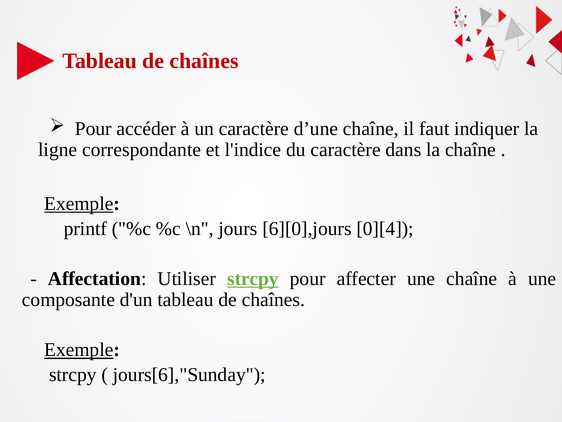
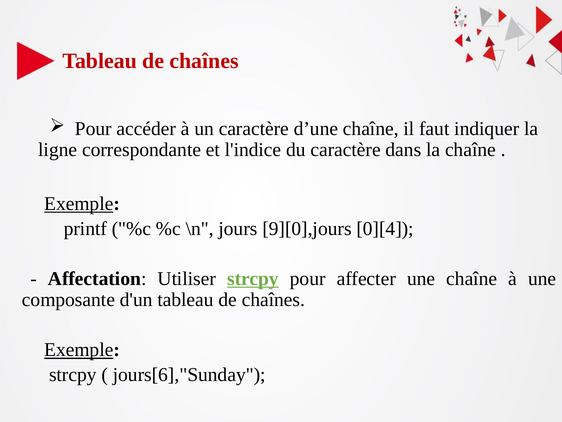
6][0],jours: 6][0],jours -> 9][0],jours (307, 228)
